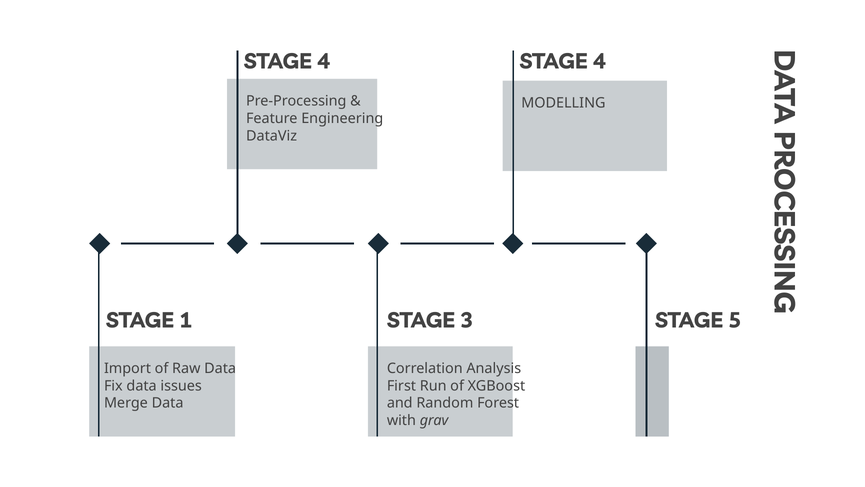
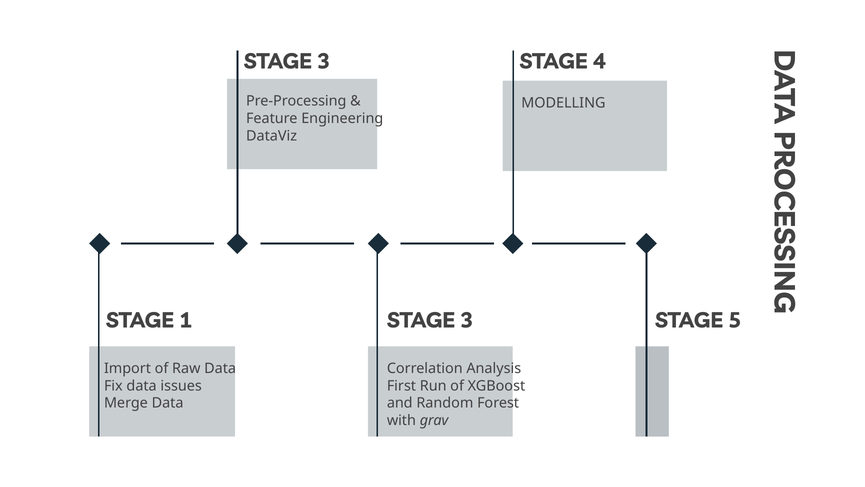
4: 4 -> 3 (324, 61)
